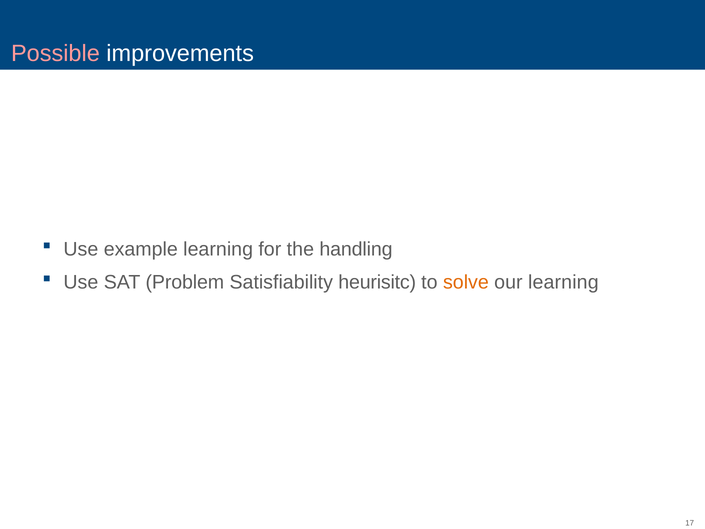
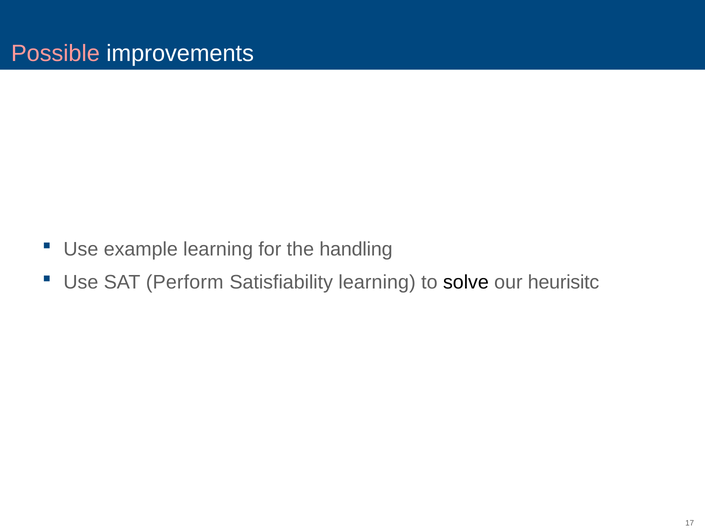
Problem: Problem -> Perform (185, 282)
Satisfiability heurisitc: heurisitc -> learning (377, 282)
solve colour: orange -> black (466, 282)
our learning: learning -> heurisitc (564, 282)
